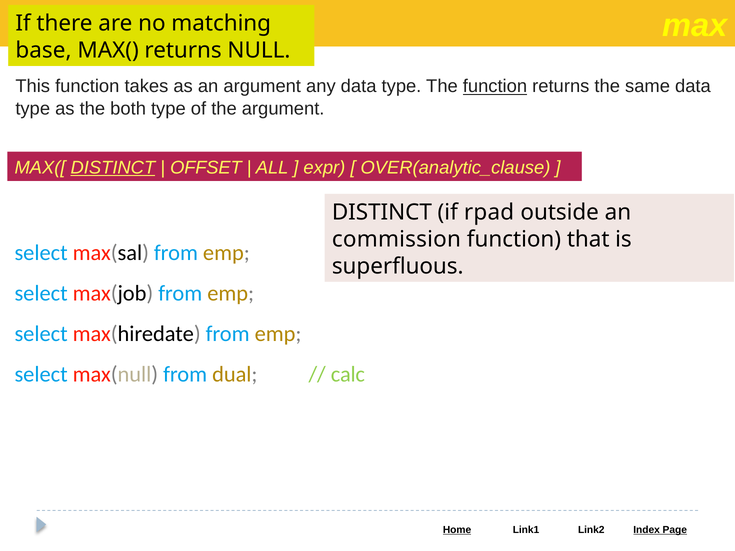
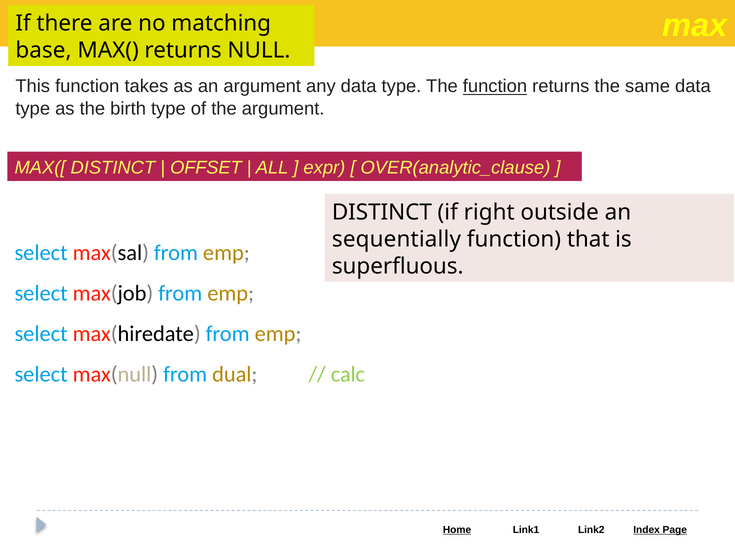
both: both -> birth (128, 108)
DISTINCT underline: present -> none (113, 168)
rpad: rpad -> right (489, 213)
commission: commission -> sequentially (396, 240)
